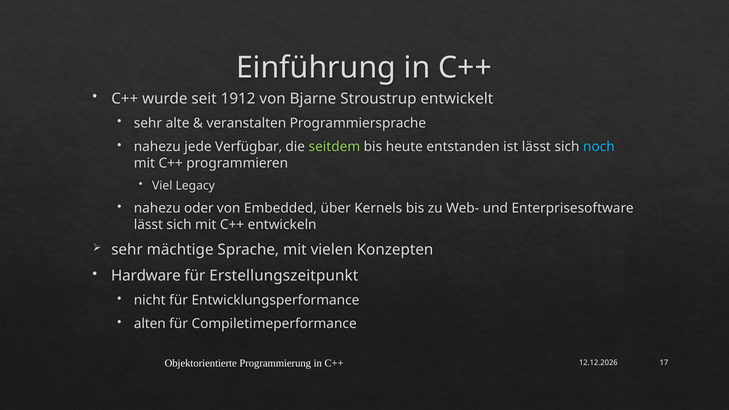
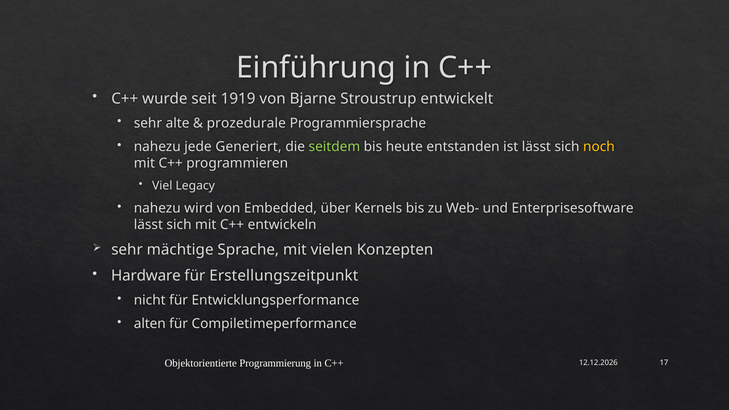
1912: 1912 -> 1919 (238, 99)
veranstalten: veranstalten -> prozedurale (246, 123)
Verfügbar: Verfügbar -> Generiert (249, 147)
noch colour: light blue -> yellow (599, 147)
oder: oder -> wird (199, 208)
